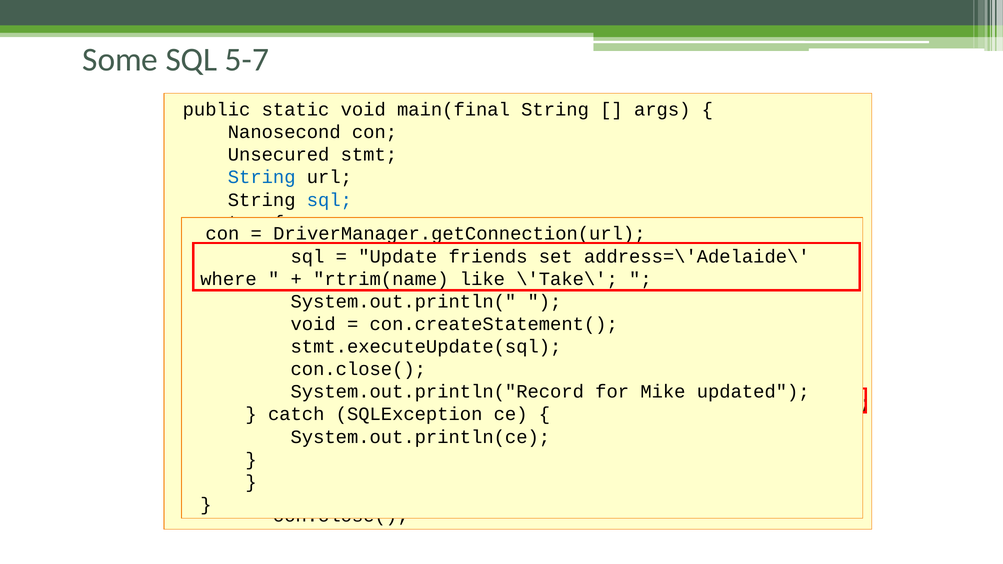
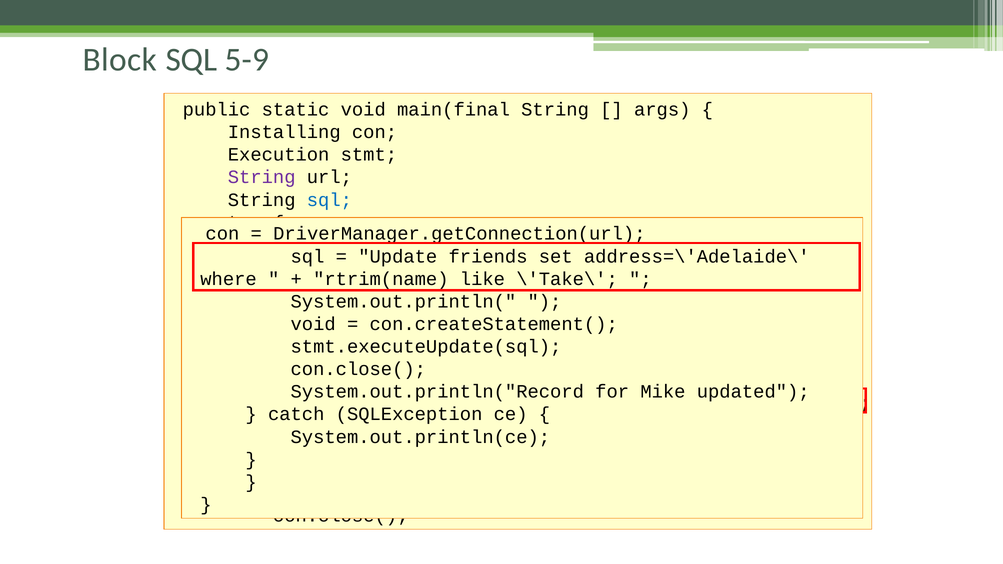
Some: Some -> Block (120, 60)
5-7: 5-7 -> 5-9 (247, 60)
Nanosecond: Nanosecond -> Installing (284, 132)
Unsecured: Unsecured -> Execution (279, 155)
String colour: blue -> purple (262, 177)
